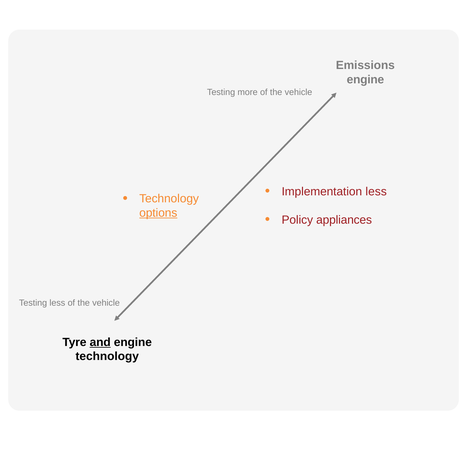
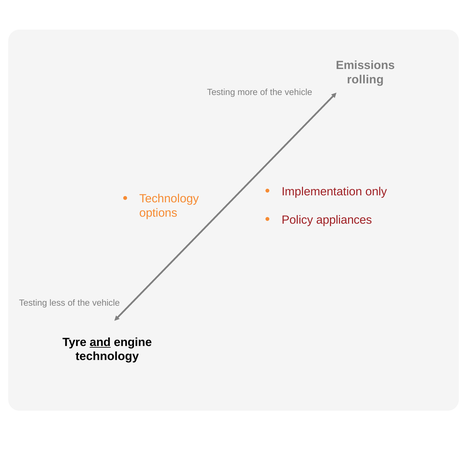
engine: engine -> rolling (365, 80)
Implementation less: less -> only (376, 192)
options underline: present -> none (158, 213)
